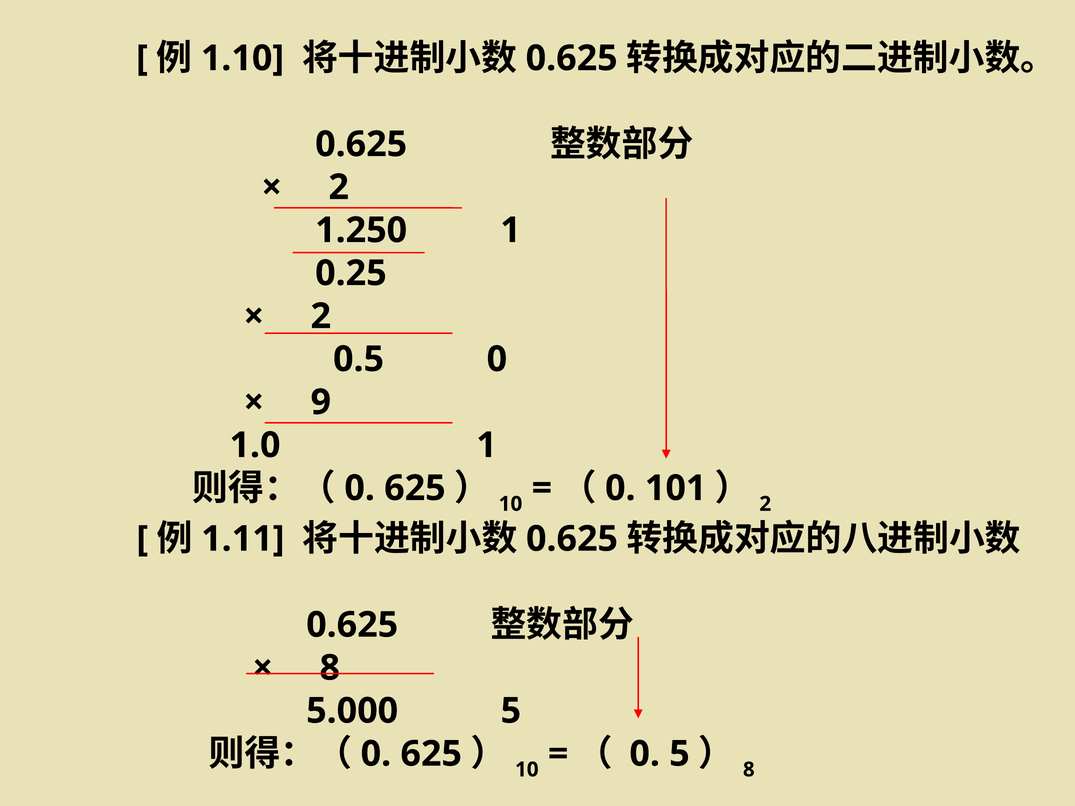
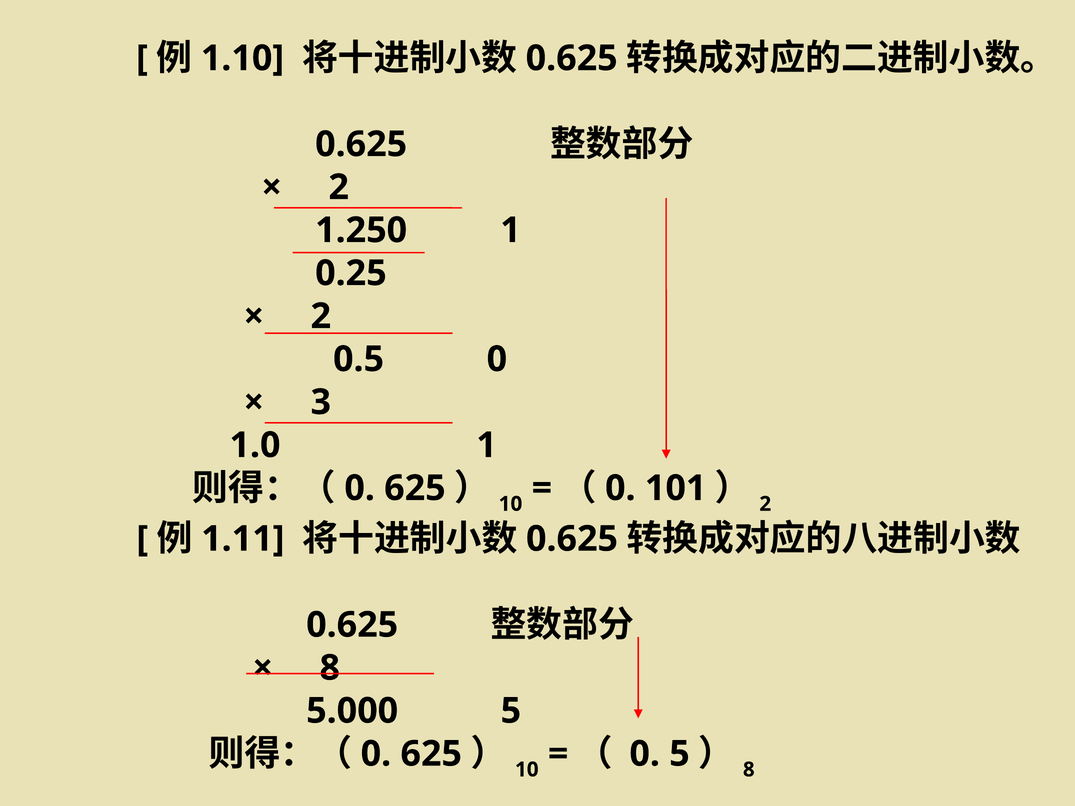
9: 9 -> 3 (321, 402)
